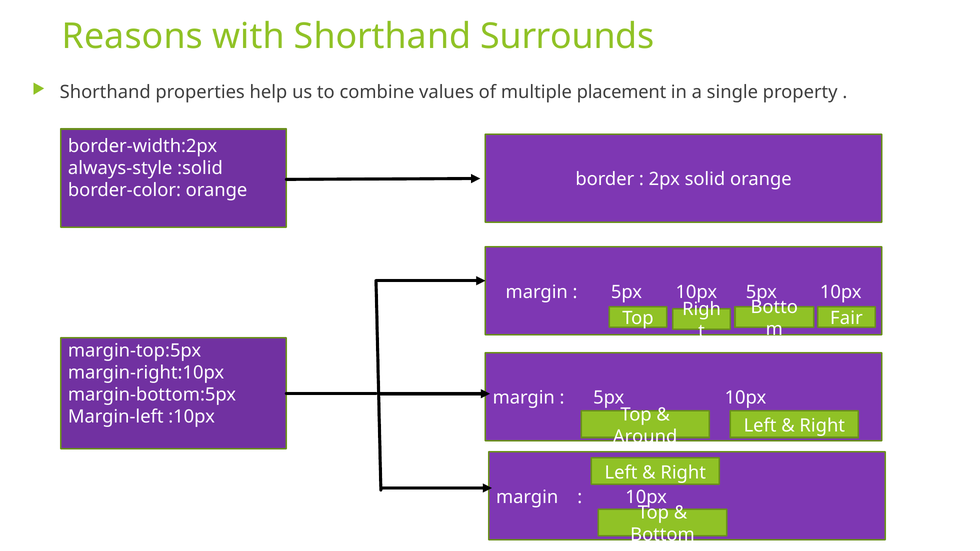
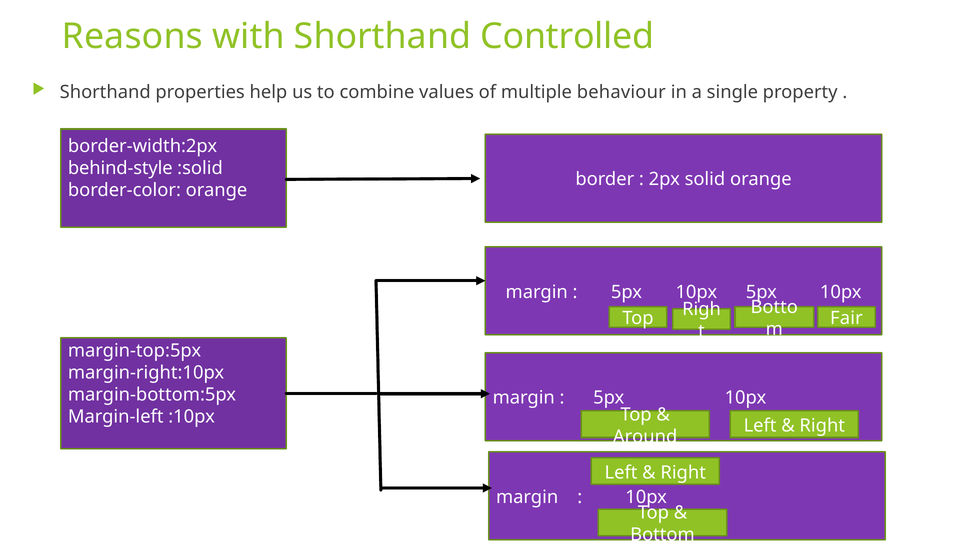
Surrounds: Surrounds -> Controlled (567, 36)
placement: placement -> behaviour (621, 92)
always-style: always-style -> behind-style (120, 168)
